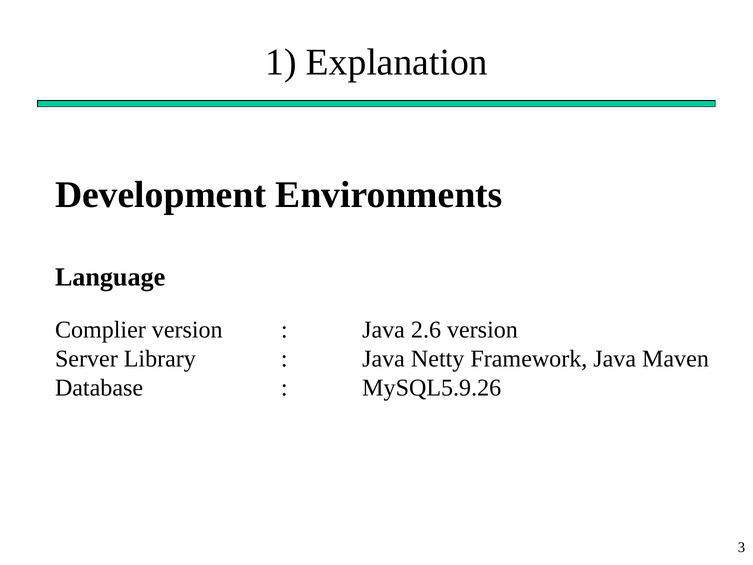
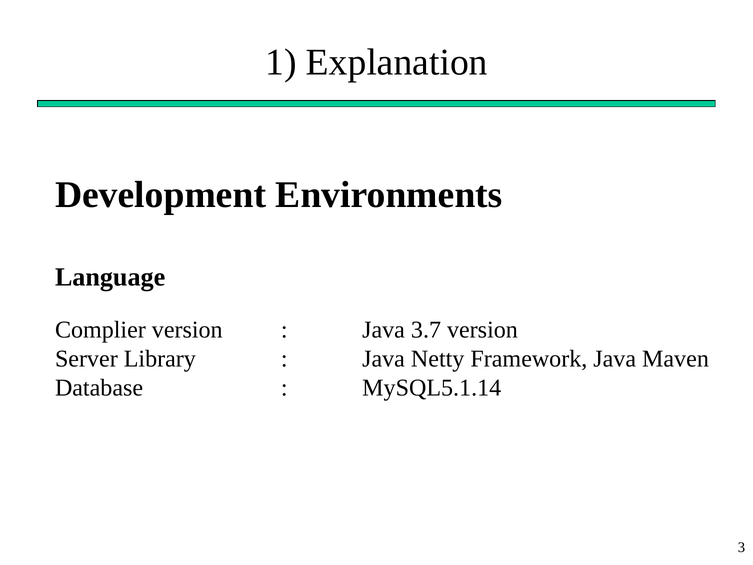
2.6: 2.6 -> 3.7 (426, 330)
MySQL5.9.26: MySQL5.9.26 -> MySQL5.1.14 (432, 387)
